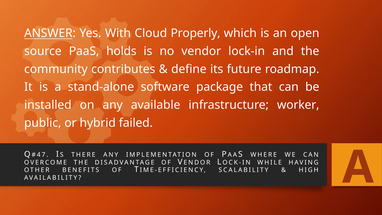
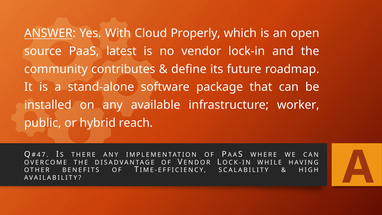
holds: holds -> latest (121, 51)
failed: failed -> reach (136, 123)
